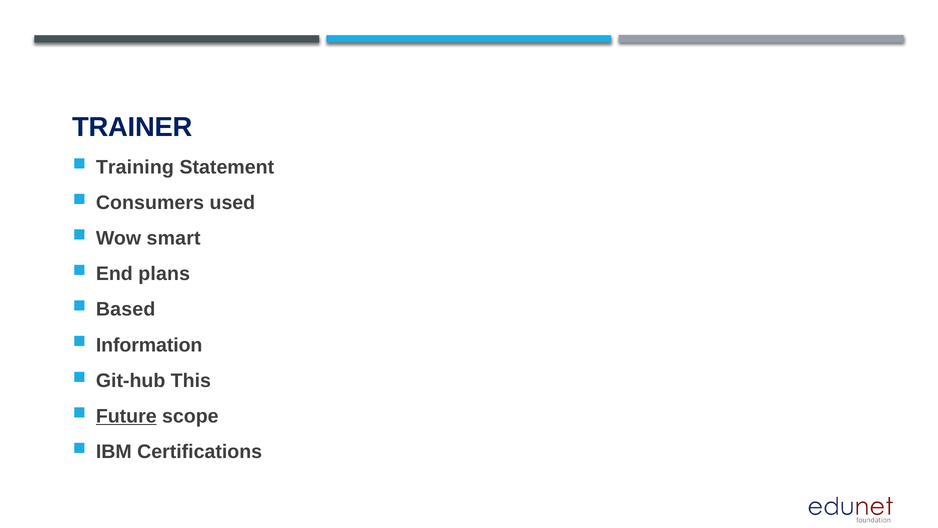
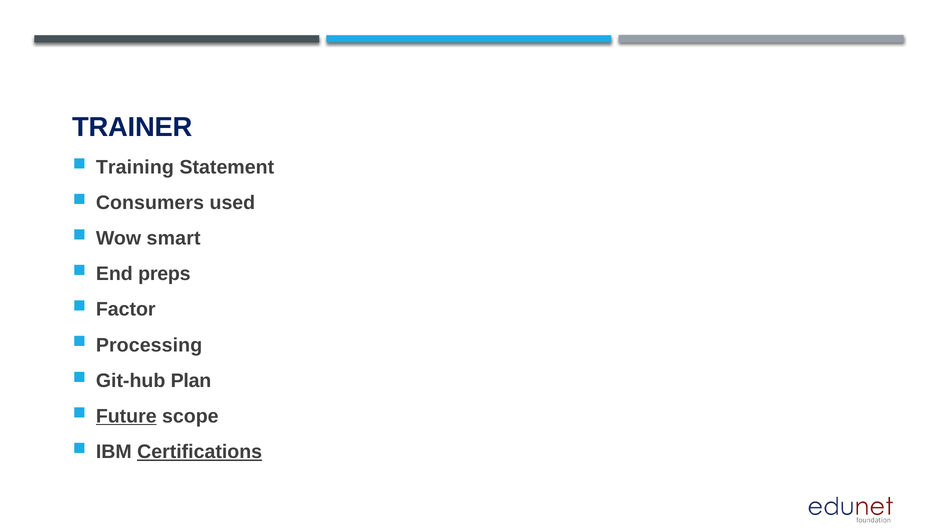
plans: plans -> preps (164, 274)
Based: Based -> Factor (126, 309)
Information: Information -> Processing (149, 345)
This: This -> Plan (191, 380)
Certifications underline: none -> present (200, 451)
